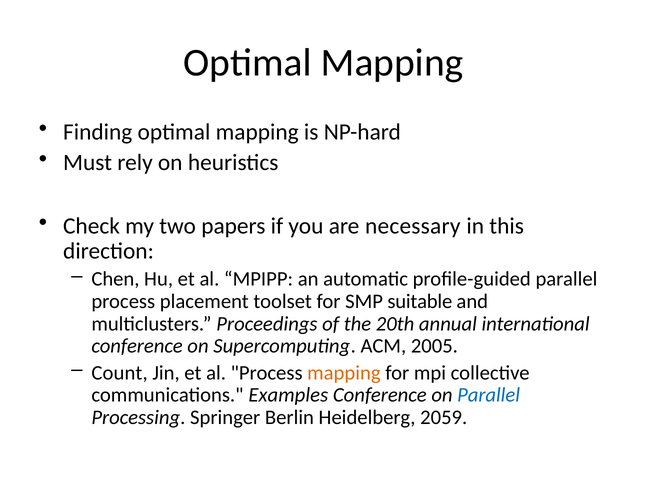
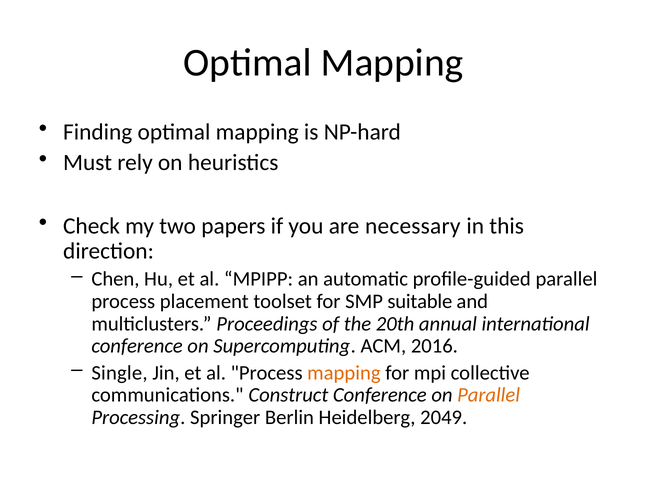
2005: 2005 -> 2016 (434, 346)
Count: Count -> Single (119, 373)
Examples: Examples -> Construct (288, 395)
Parallel colour: blue -> orange (489, 395)
2059: 2059 -> 2049 (444, 418)
